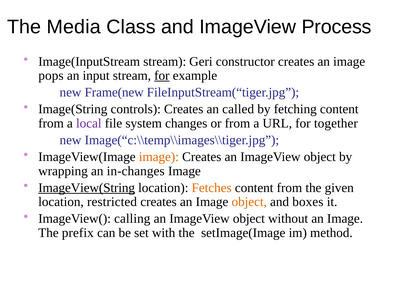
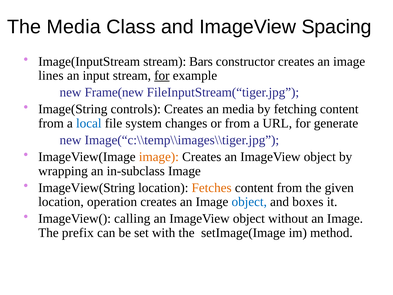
Process: Process -> Spacing (337, 27)
Geri: Geri -> Bars (201, 61)
pops: pops -> lines (51, 76)
an called: called -> media (238, 109)
local colour: purple -> blue (89, 123)
together: together -> generate (336, 123)
in-changes: in-changes -> in-subclass (136, 171)
ImageView(String underline: present -> none (87, 188)
restricted: restricted -> operation (112, 202)
object colour: orange -> blue (249, 202)
